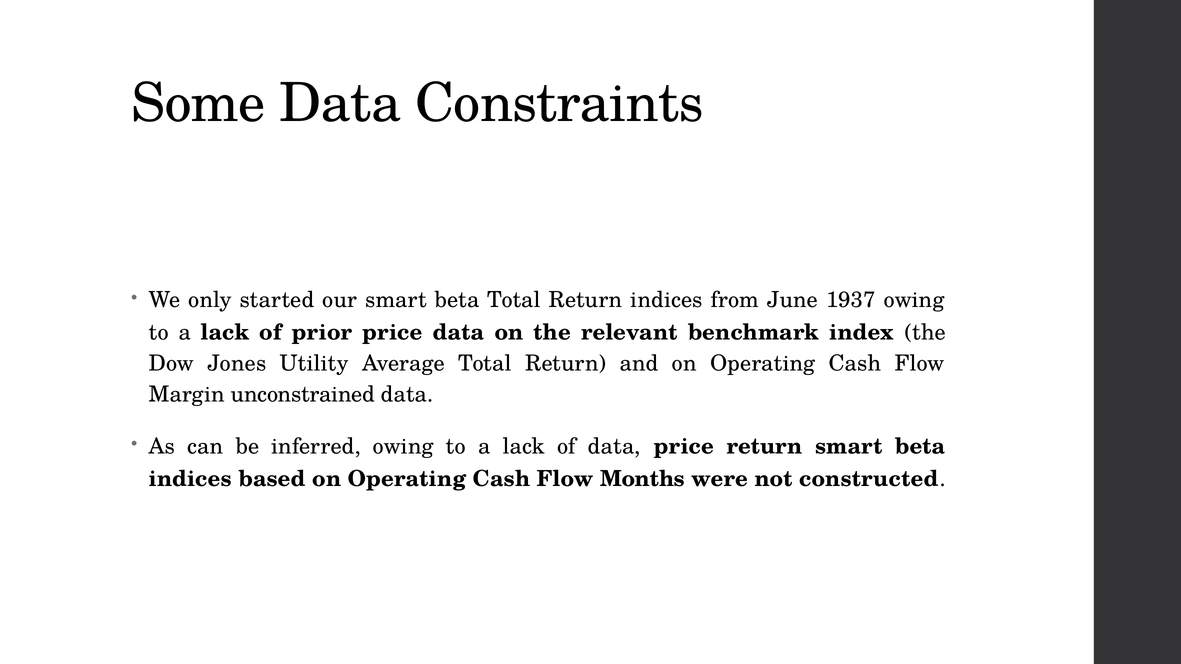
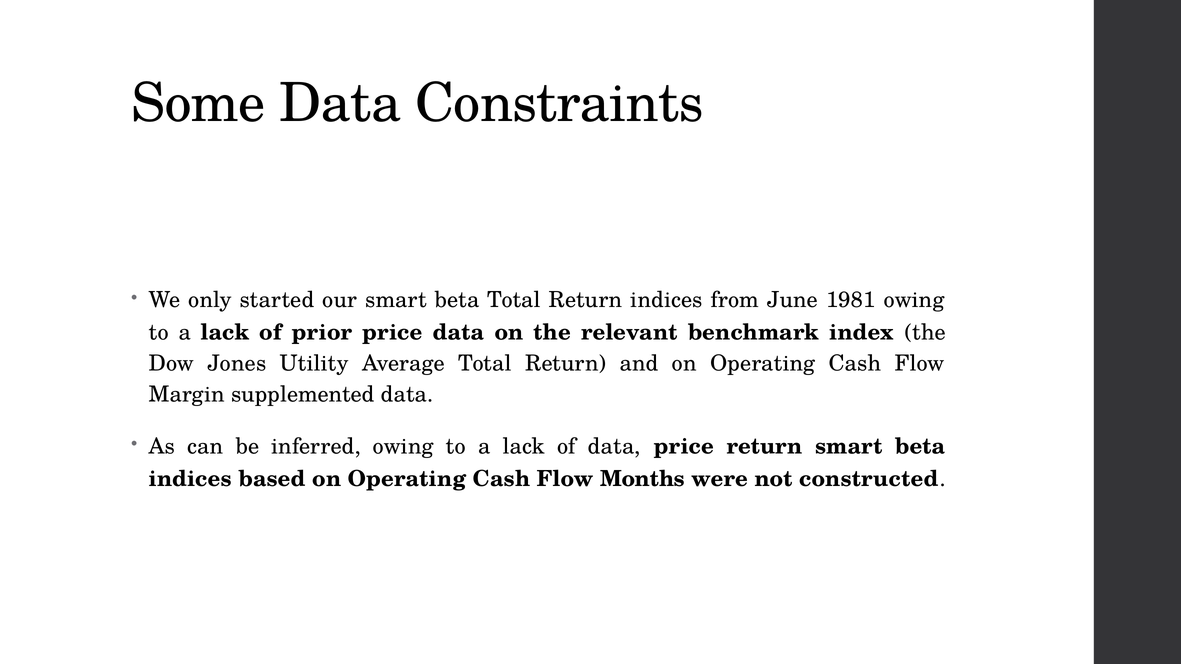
1937: 1937 -> 1981 (851, 300)
unconstrained: unconstrained -> supplemented (303, 395)
